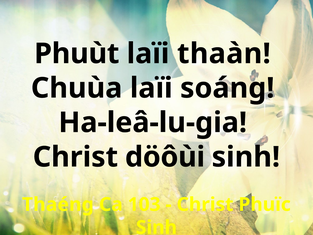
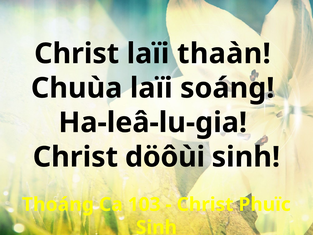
Phuùt: Phuùt -> Christ (77, 54)
Thaéng: Thaéng -> Thoáng (58, 204)
